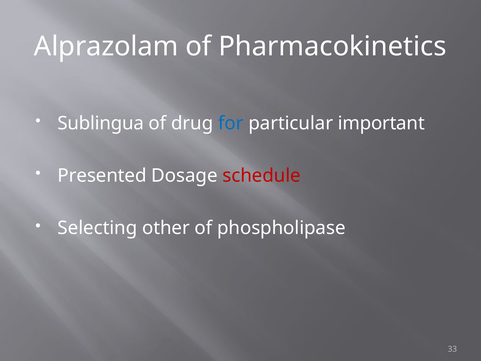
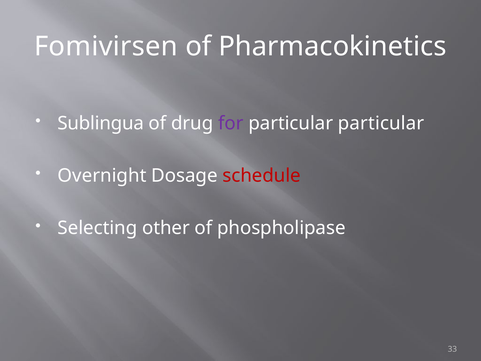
Alprazolam: Alprazolam -> Fomivirsen (106, 46)
for colour: blue -> purple (231, 123)
particular important: important -> particular (381, 123)
Presented: Presented -> Overnight (102, 176)
